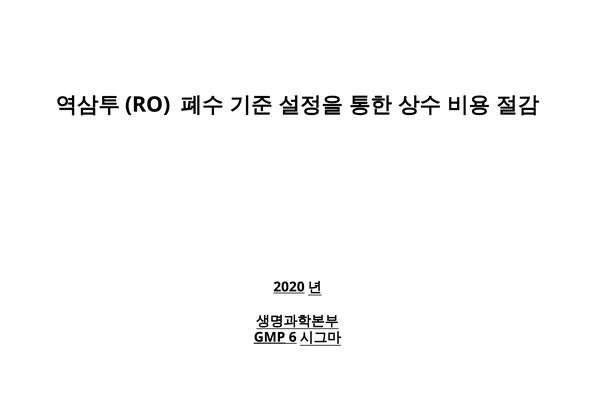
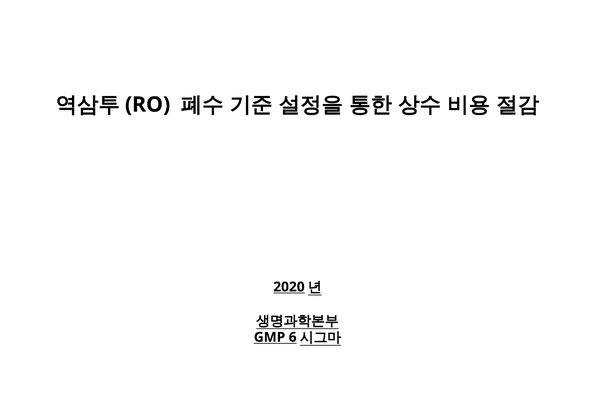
GMP underline: present -> none (270, 337)
